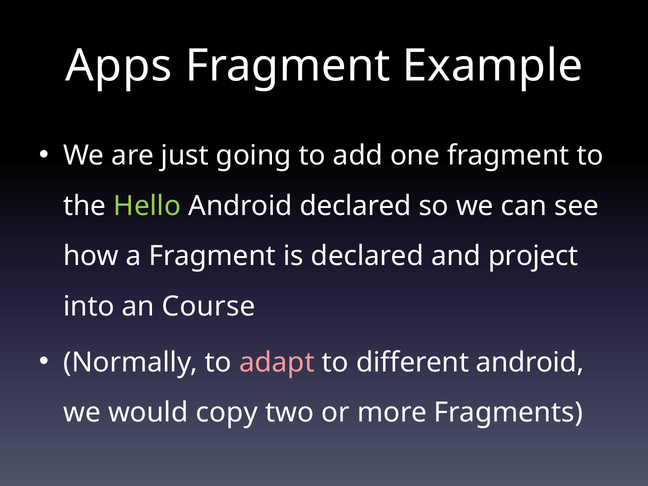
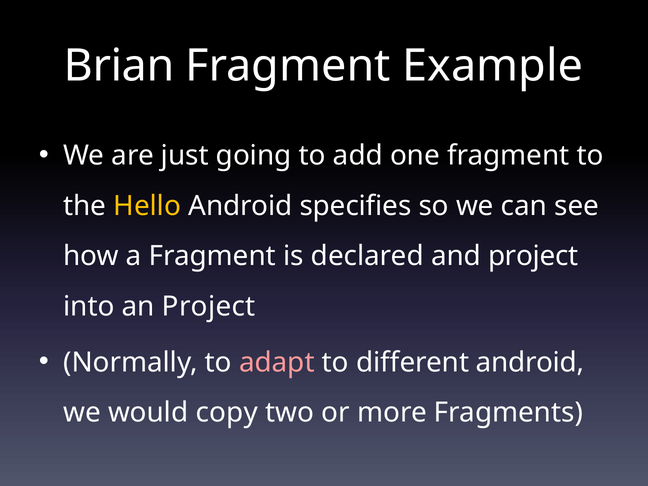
Apps: Apps -> Brian (119, 66)
Hello colour: light green -> yellow (147, 206)
Android declared: declared -> specifies (356, 206)
an Course: Course -> Project (209, 306)
